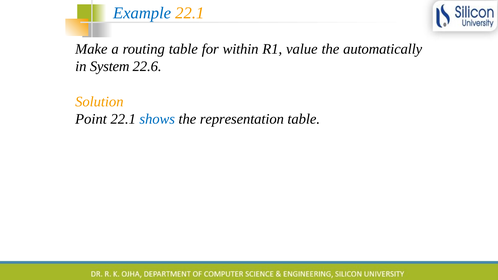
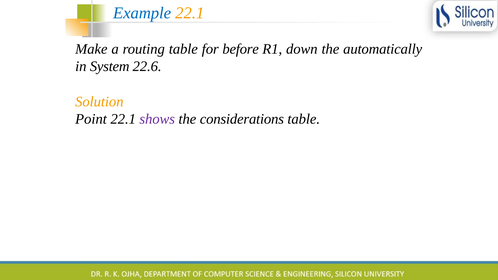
within: within -> before (241, 49)
value: value -> down (302, 49)
shows colour: blue -> purple (157, 119)
representation: representation -> considerations (242, 119)
